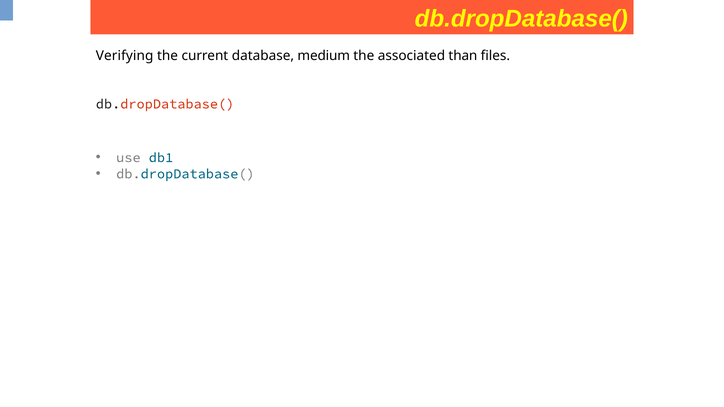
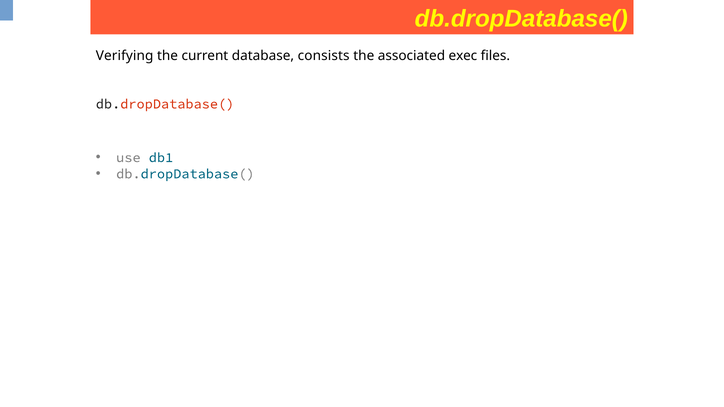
medium: medium -> consists (324, 56)
than: than -> exec (463, 56)
